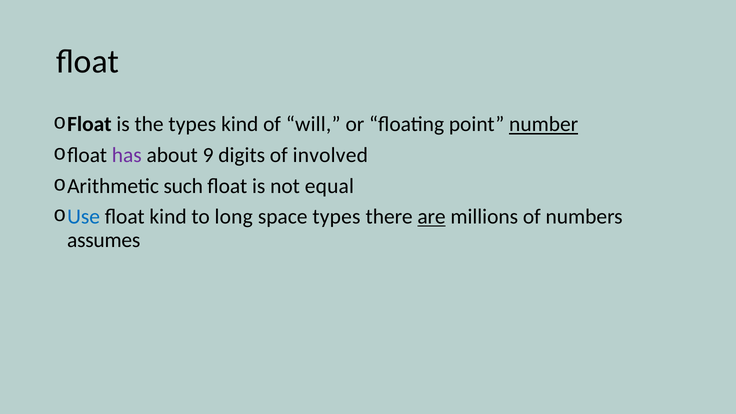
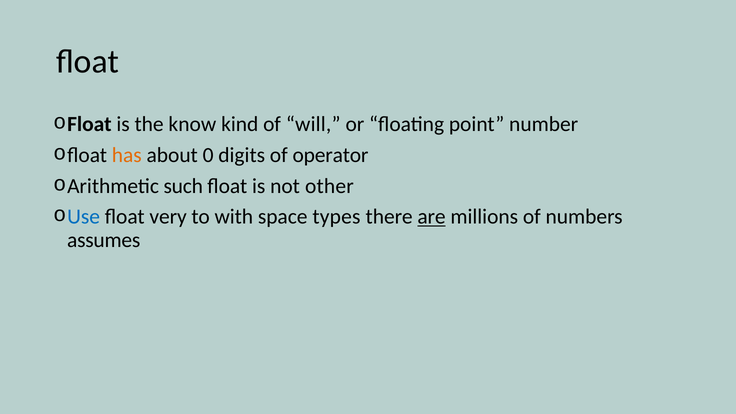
the types: types -> know (192, 124)
number underline: present -> none (544, 124)
has colour: purple -> orange (127, 155)
9: 9 -> 0 (208, 155)
involved: involved -> operator (330, 155)
equal: equal -> other (329, 186)
float kind: kind -> very (168, 217)
long: long -> with (234, 217)
